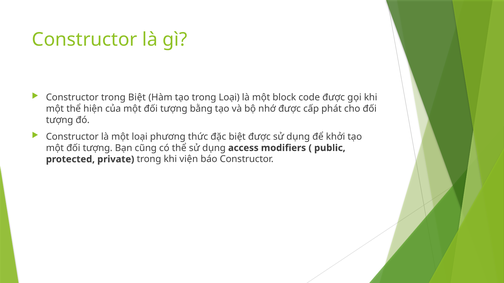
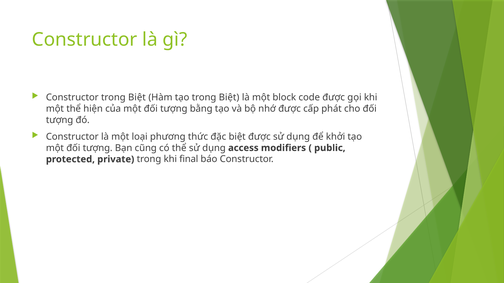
tạo trong Loại: Loại -> Biệt (229, 98)
viện: viện -> final (189, 159)
